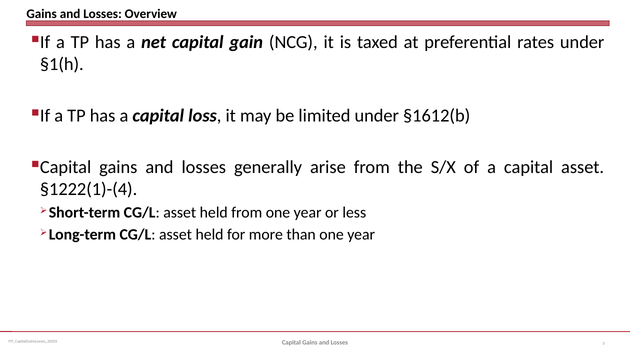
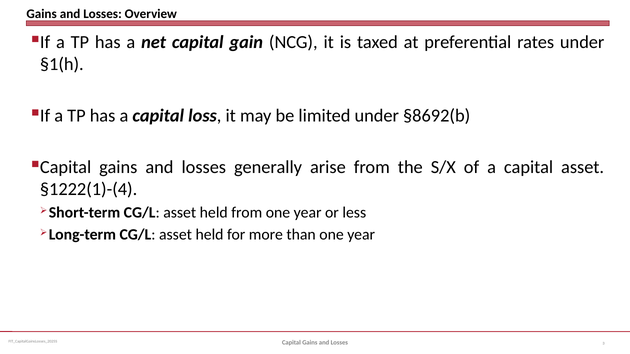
§1612(b: §1612(b -> §8692(b (437, 116)
